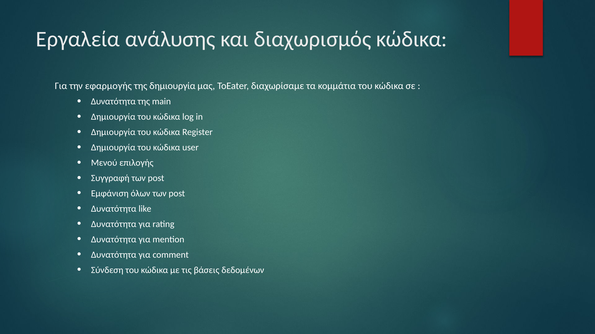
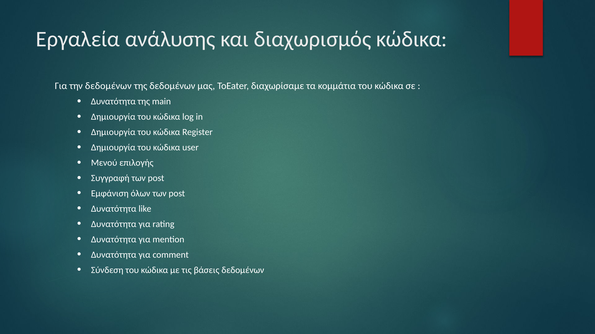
την εφαρμογής: εφαρμογής -> δεδομένων (108, 86)
της δημιουργία: δημιουργία -> δεδομένων (172, 86)
